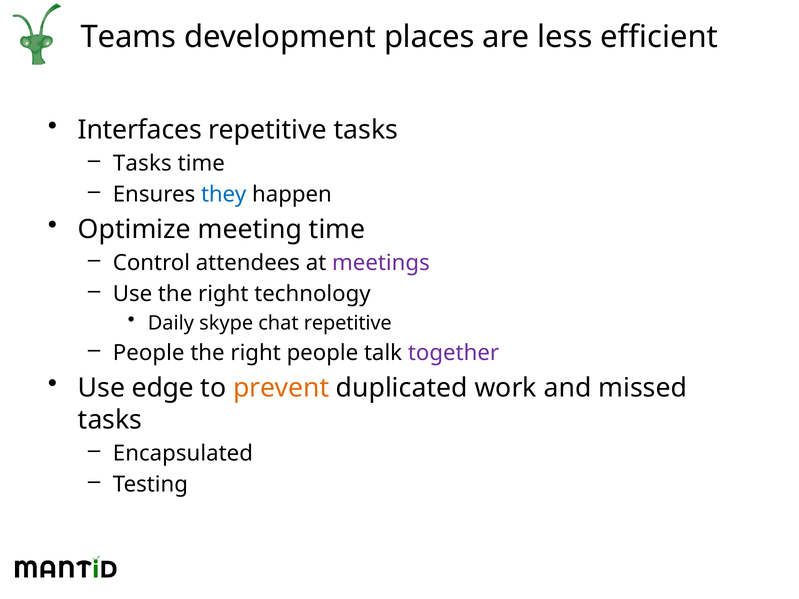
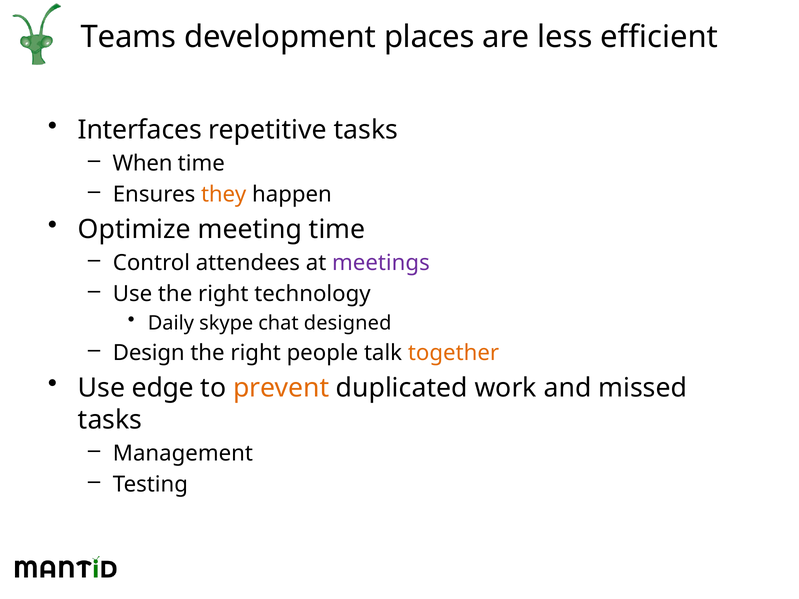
Tasks: Tasks -> When (143, 164)
they colour: blue -> orange (224, 195)
chat repetitive: repetitive -> designed (348, 323)
People: People -> Design (149, 353)
together colour: purple -> orange (454, 353)
Encapsulated: Encapsulated -> Management (183, 453)
